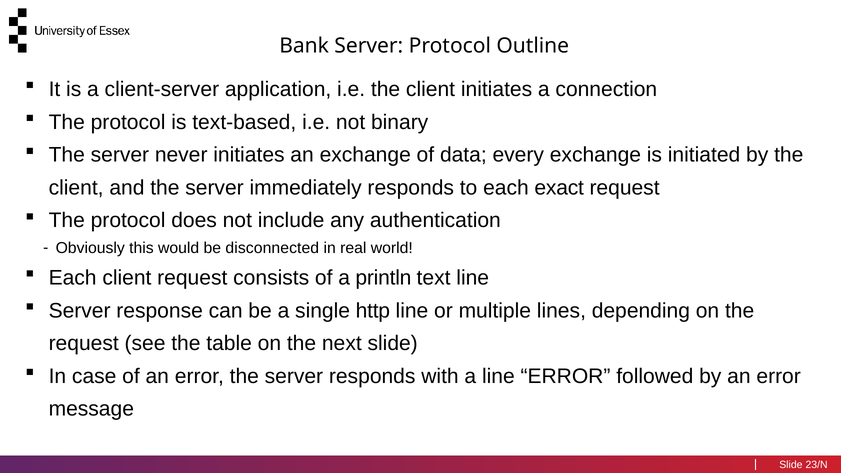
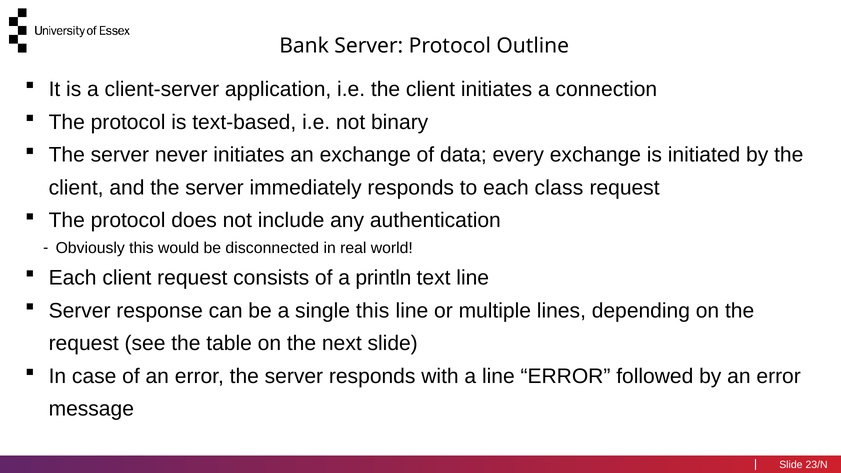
exact: exact -> class (559, 188)
single http: http -> this (373, 311)
